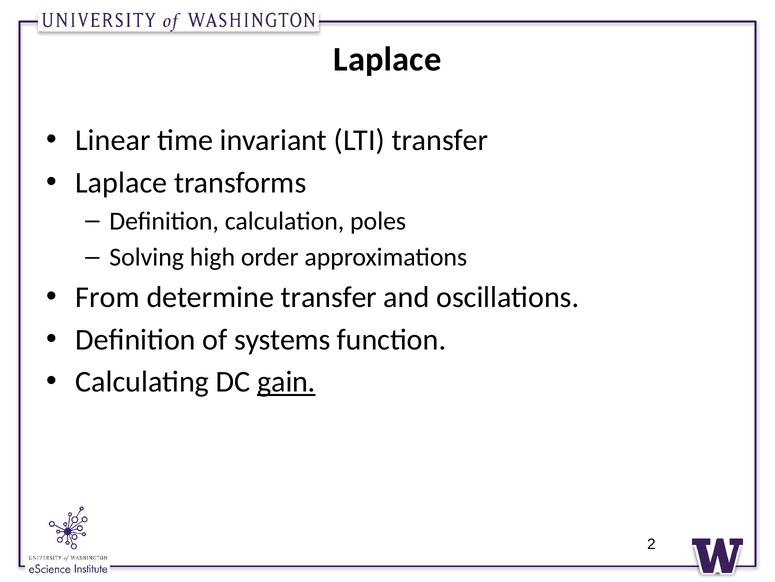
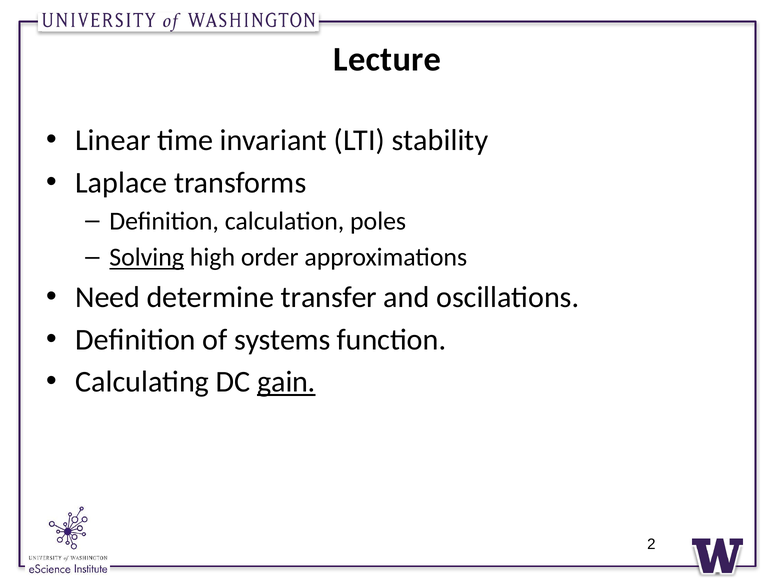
Laplace: Laplace -> Lecture (387, 59)
LTI transfer: transfer -> stability (440, 140)
Solving underline: none -> present (147, 257)
From: From -> Need (108, 297)
